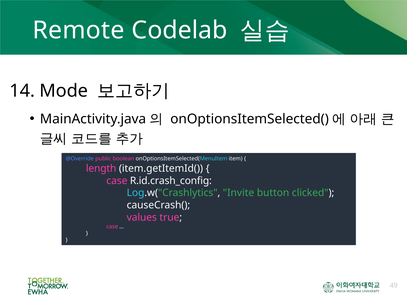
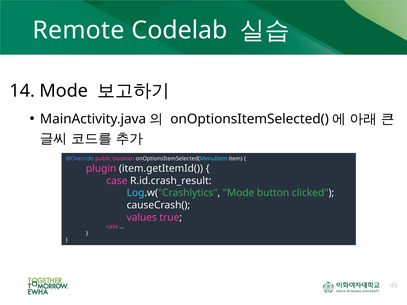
length: length -> plugin (101, 169)
R.id.crash_config: R.id.crash_config -> R.id.crash_result (171, 181)
Log.w("Crashlytics Invite: Invite -> Mode (239, 193)
